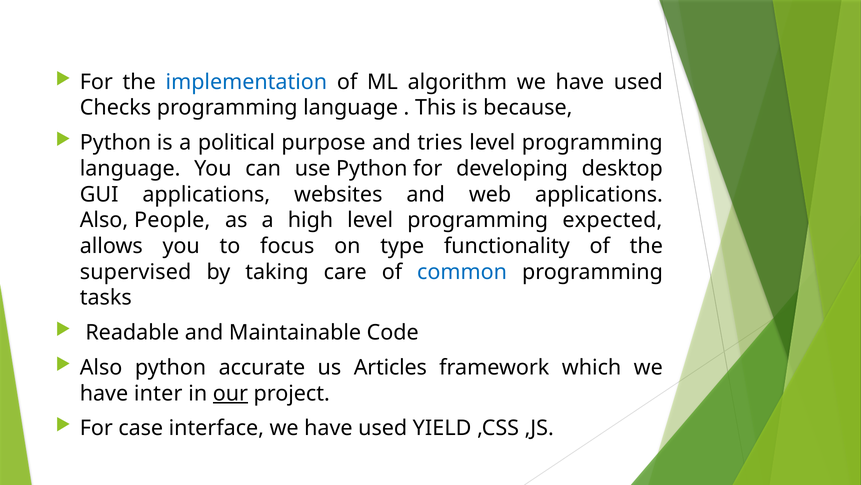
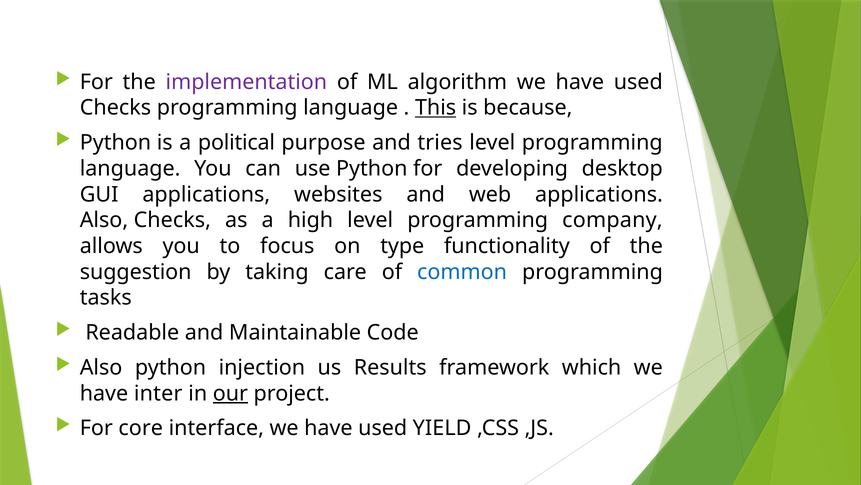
implementation colour: blue -> purple (246, 82)
This underline: none -> present (436, 108)
Also People: People -> Checks (172, 220)
expected: expected -> company (612, 220)
supervised: supervised -> suggestion (136, 272)
accurate: accurate -> injection (262, 367)
Articles: Articles -> Results (390, 367)
case: case -> core (141, 428)
